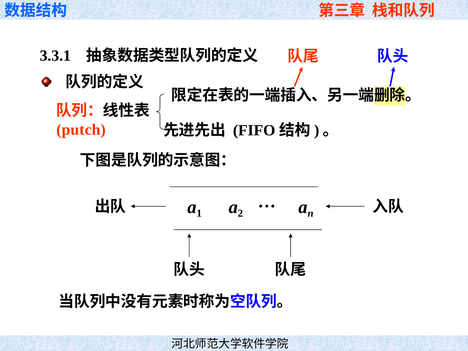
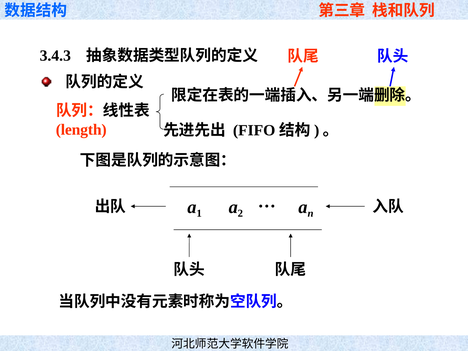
3.3.1: 3.3.1 -> 3.4.3 (55, 56)
putch: putch -> length (81, 130)
